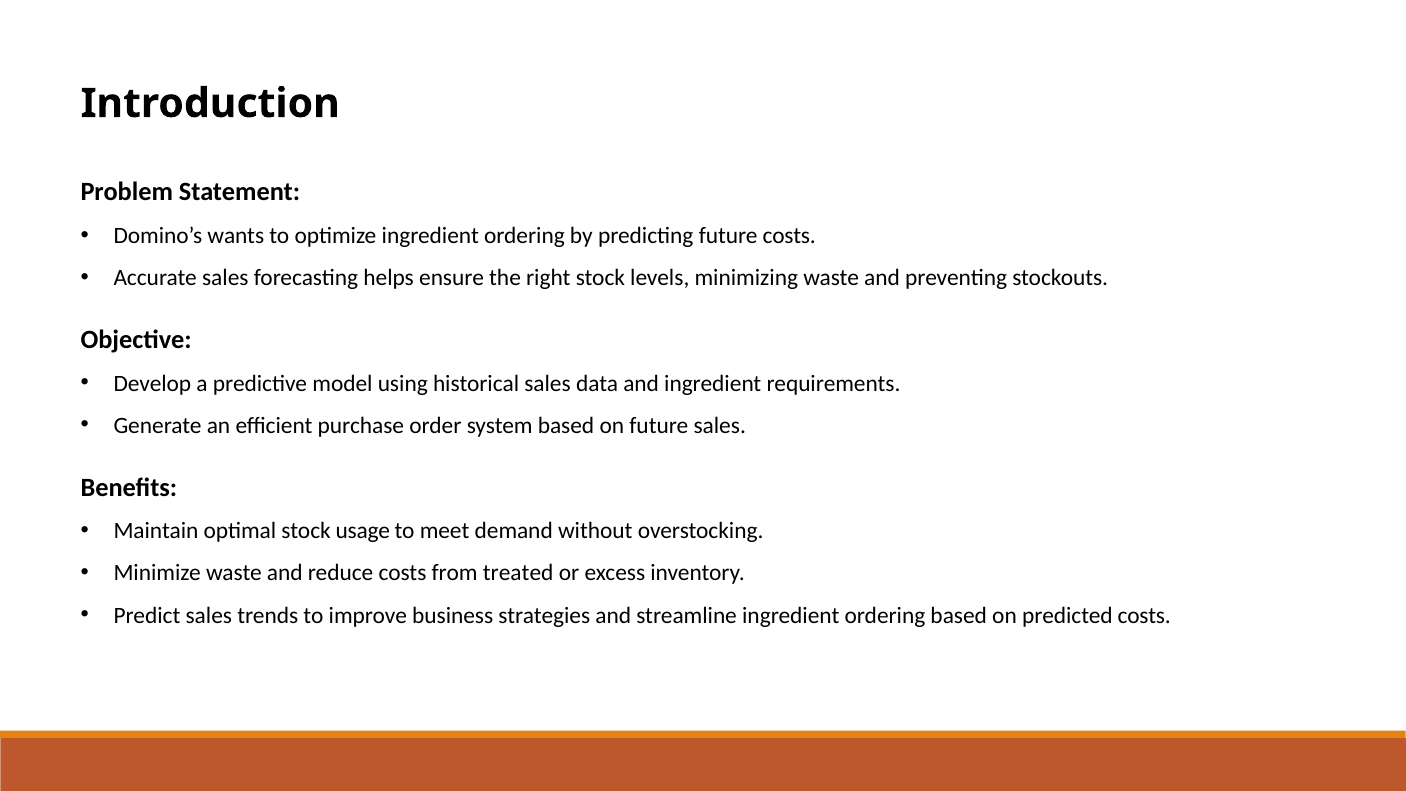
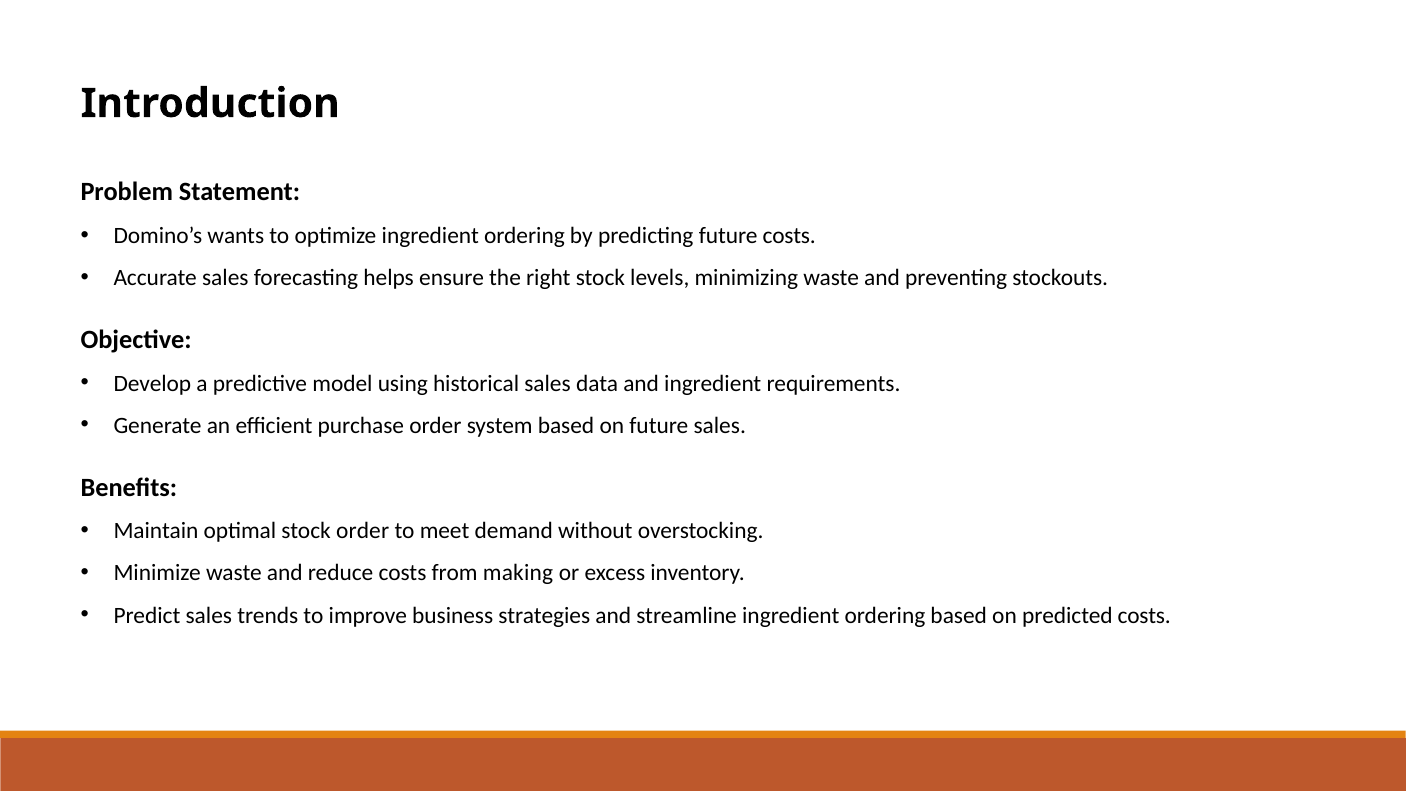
stock usage: usage -> order (363, 531)
treated: treated -> making (518, 573)
